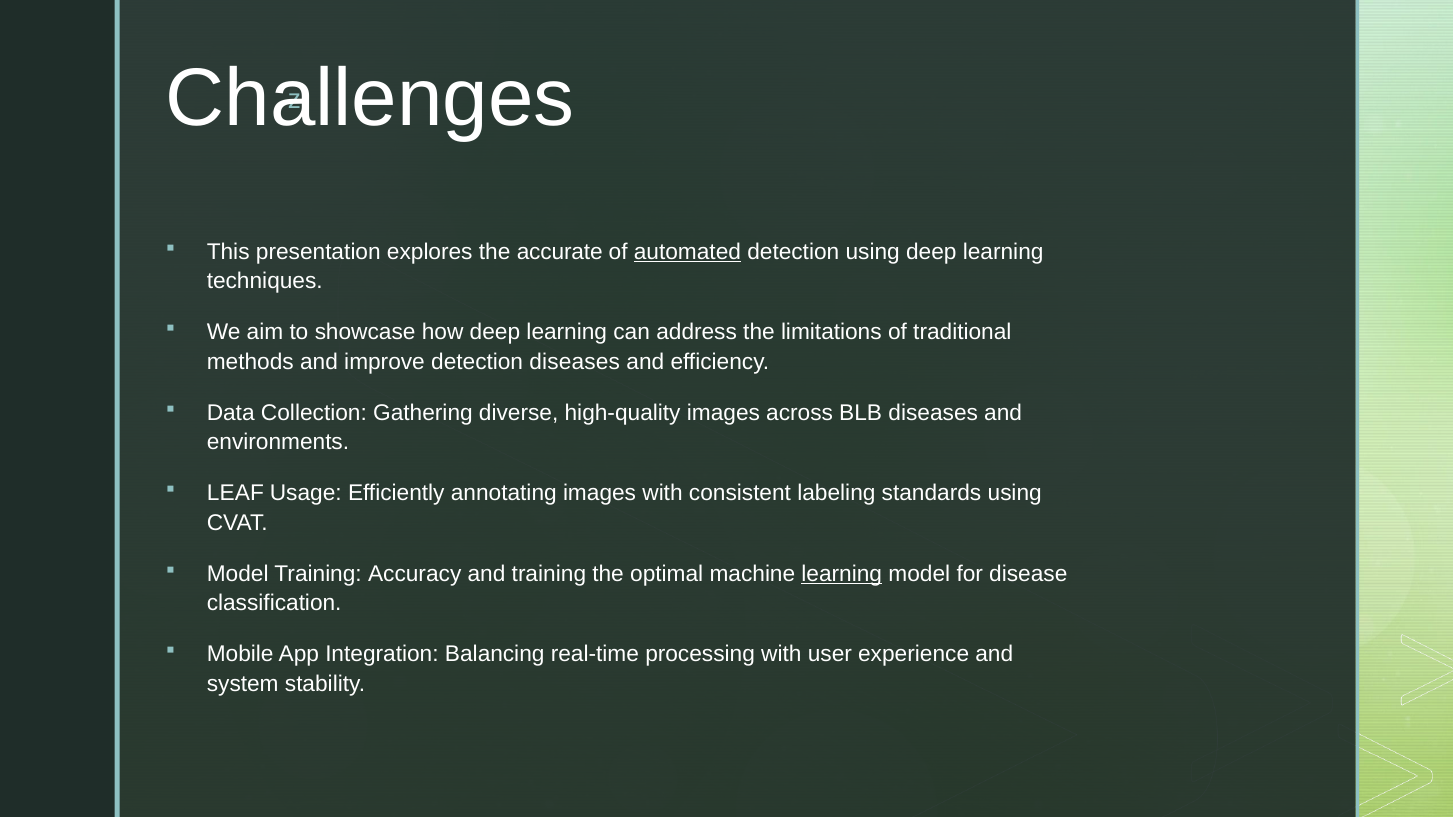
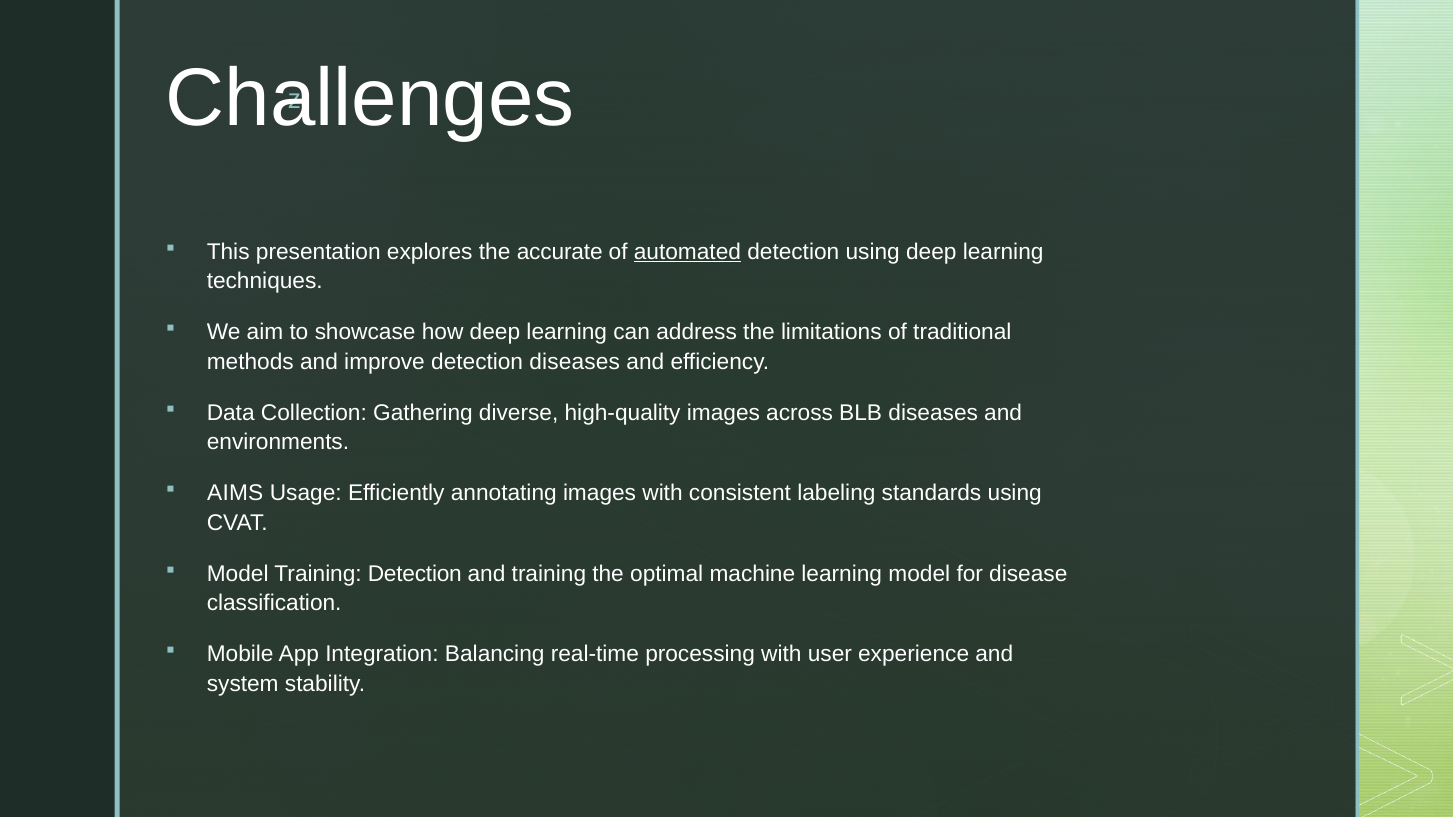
LEAF: LEAF -> AIMS (235, 494)
Training Accuracy: Accuracy -> Detection (415, 574)
learning underline: present -> none (842, 574)
